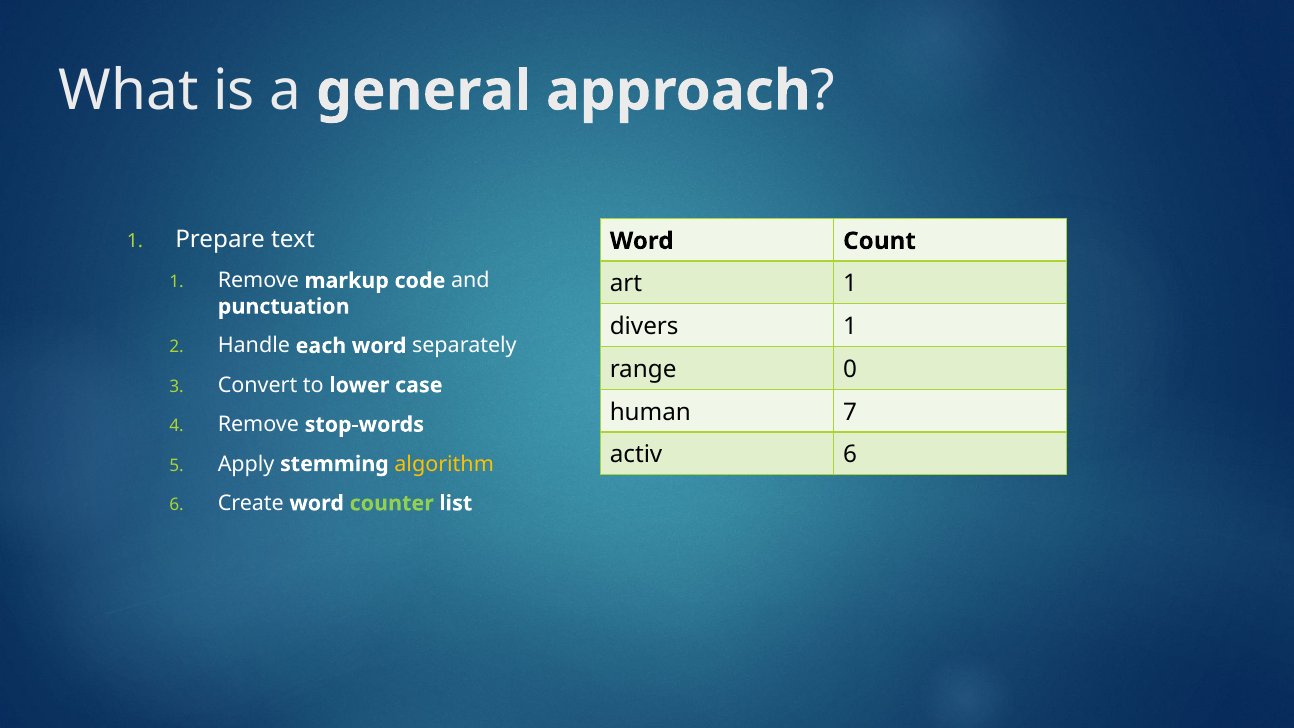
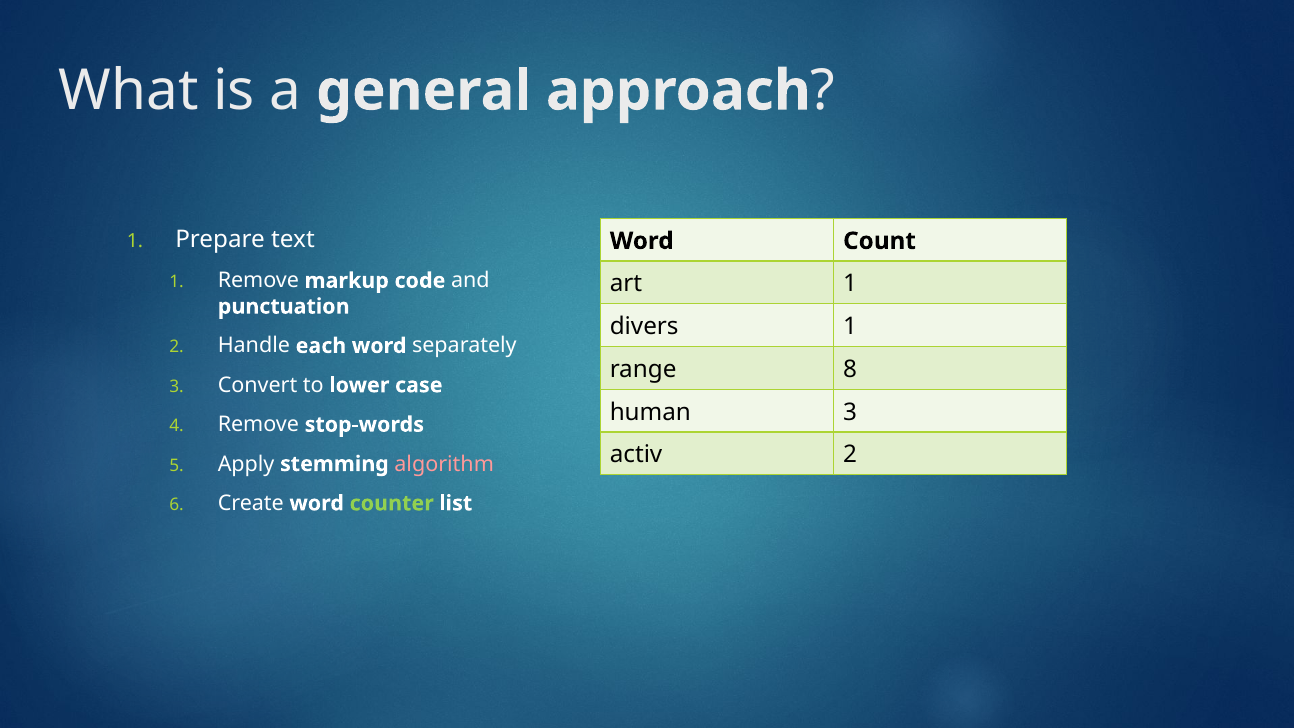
0: 0 -> 8 (850, 369)
human 7: 7 -> 3 (850, 412)
activ 6: 6 -> 2 (850, 455)
algorithm colour: yellow -> pink (444, 464)
